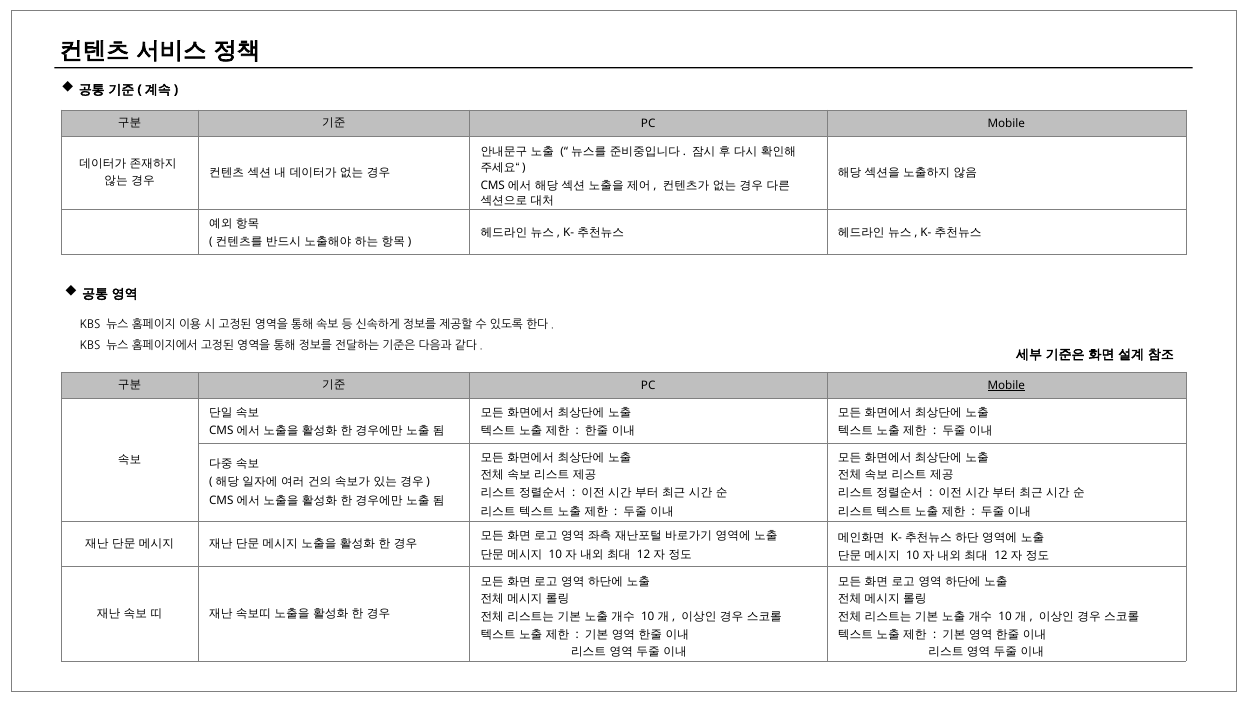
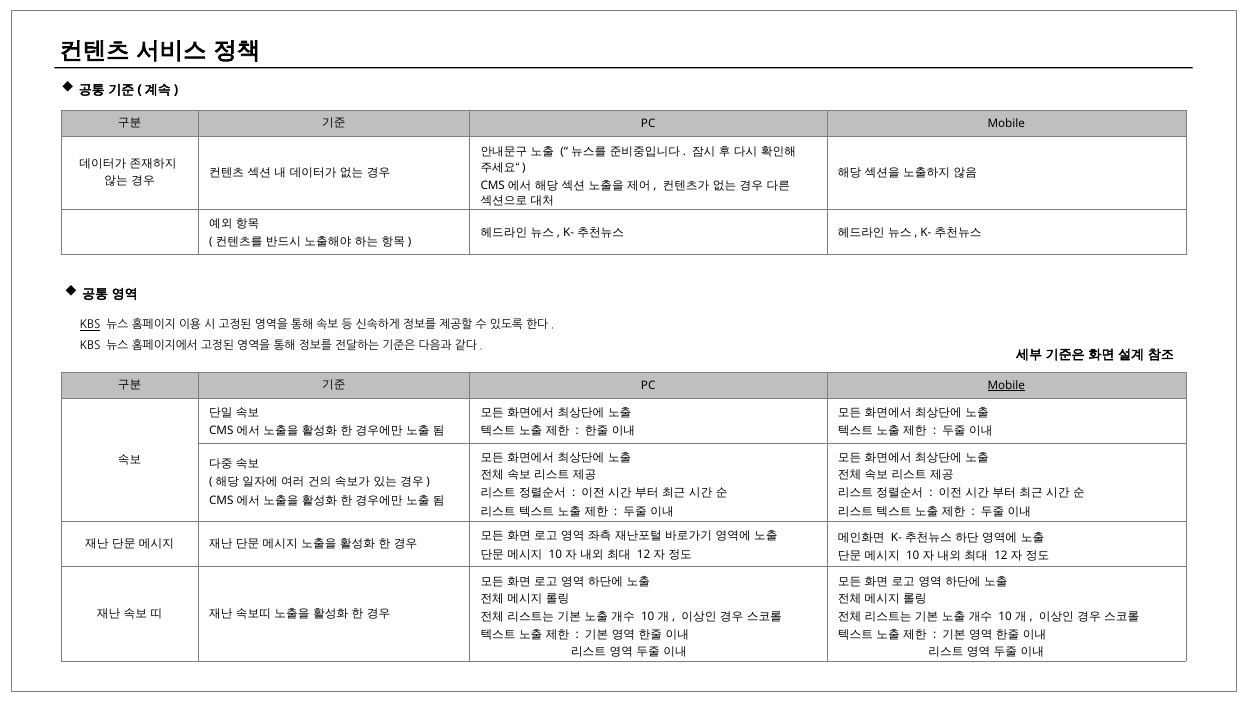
KBS underline: none -> present (90, 325)
